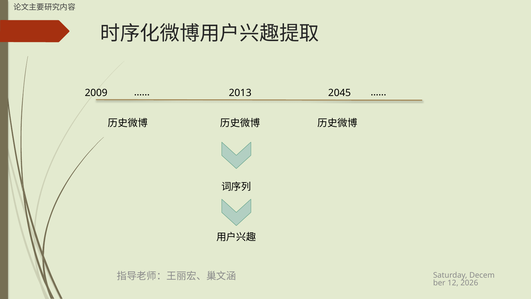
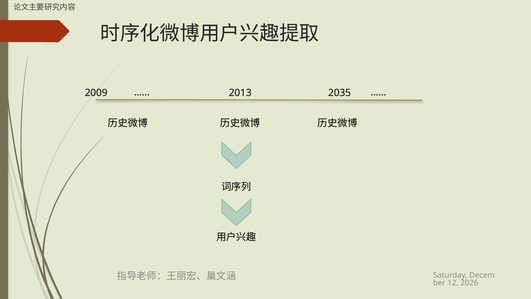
2045: 2045 -> 2035 (340, 93)
